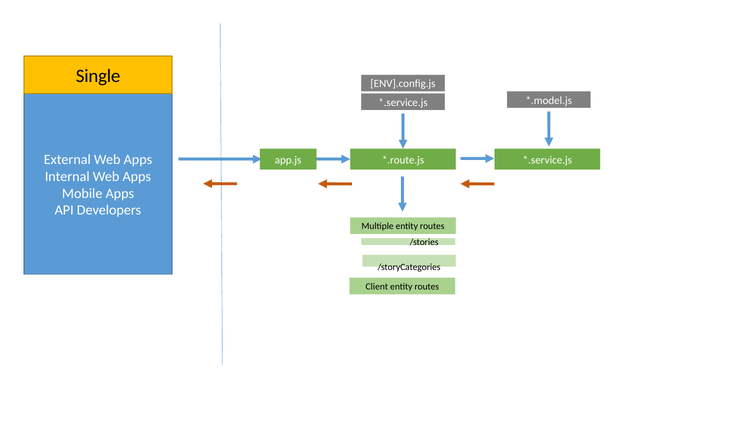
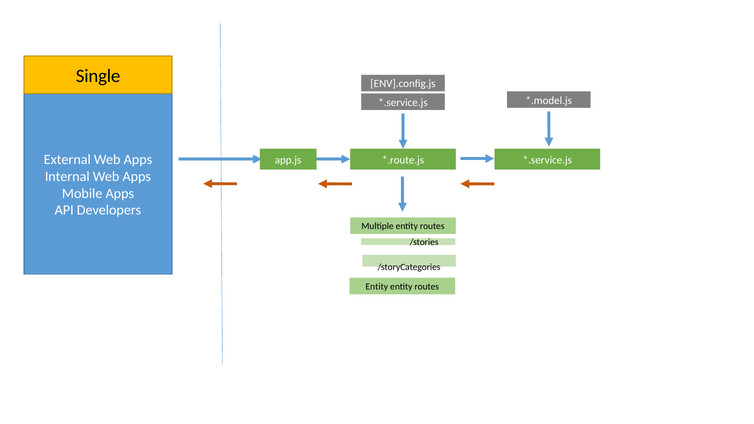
Client: Client -> Entity (377, 287)
